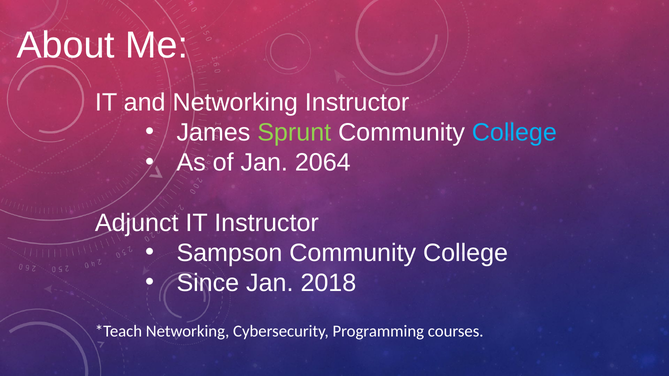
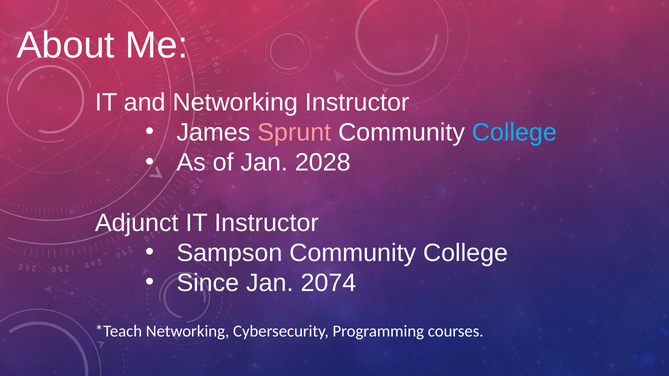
Sprunt colour: light green -> pink (294, 133)
2064: 2064 -> 2028 (323, 163)
2018: 2018 -> 2074 (328, 283)
